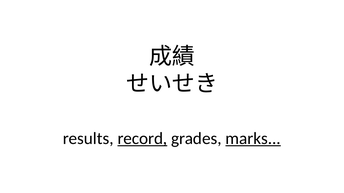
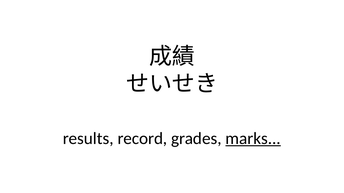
record underline: present -> none (142, 139)
